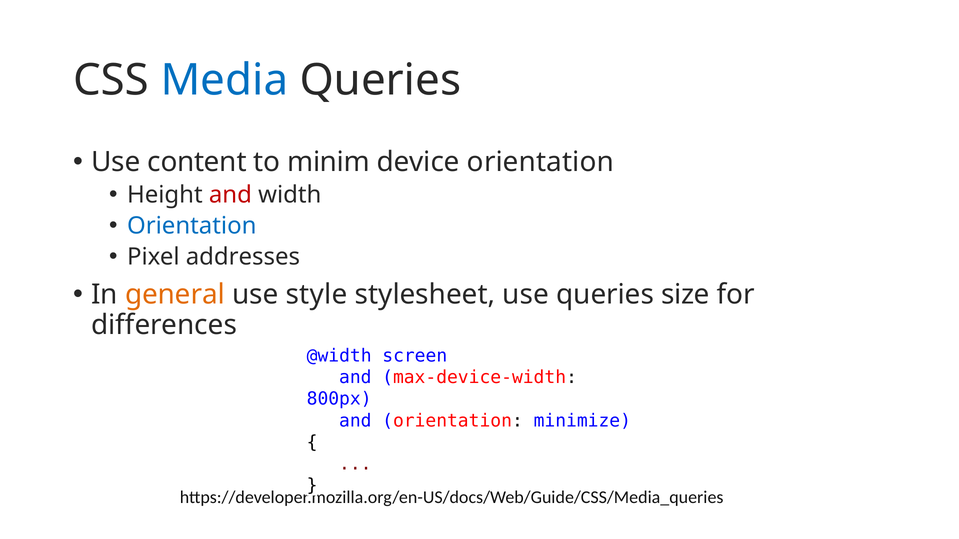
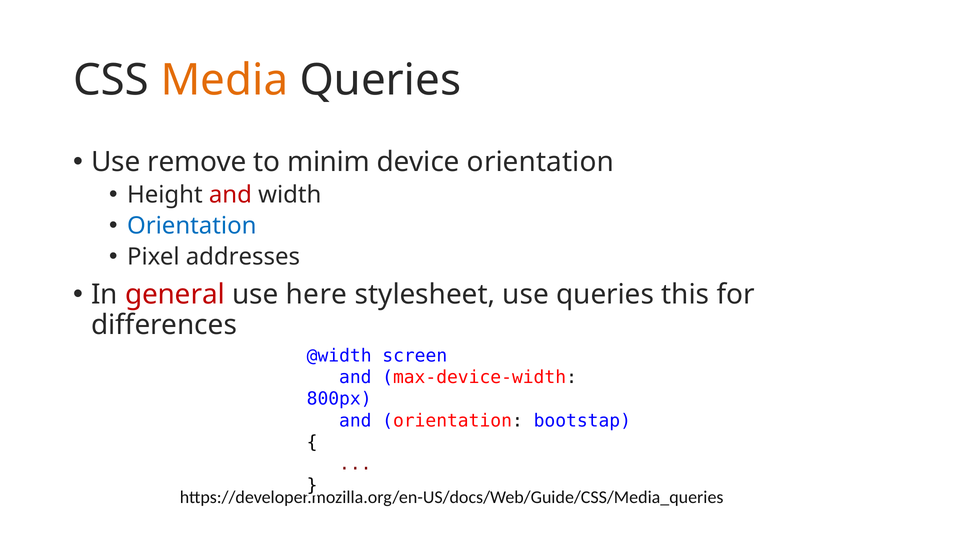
Media colour: blue -> orange (224, 81)
content: content -> remove (197, 162)
general colour: orange -> red (175, 295)
style: style -> here (317, 295)
size: size -> this (685, 295)
minimize: minimize -> bootstap (582, 421)
